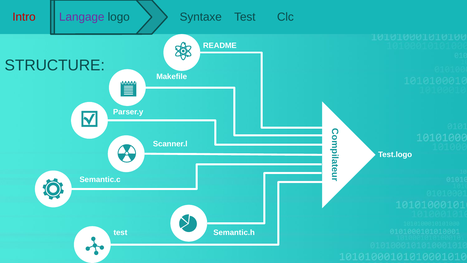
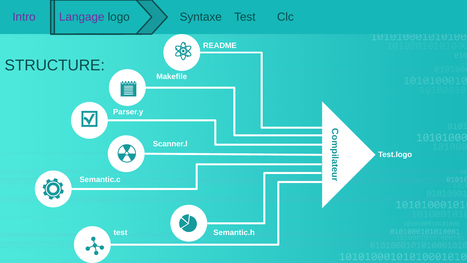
Intro colour: red -> purple (24, 17)
